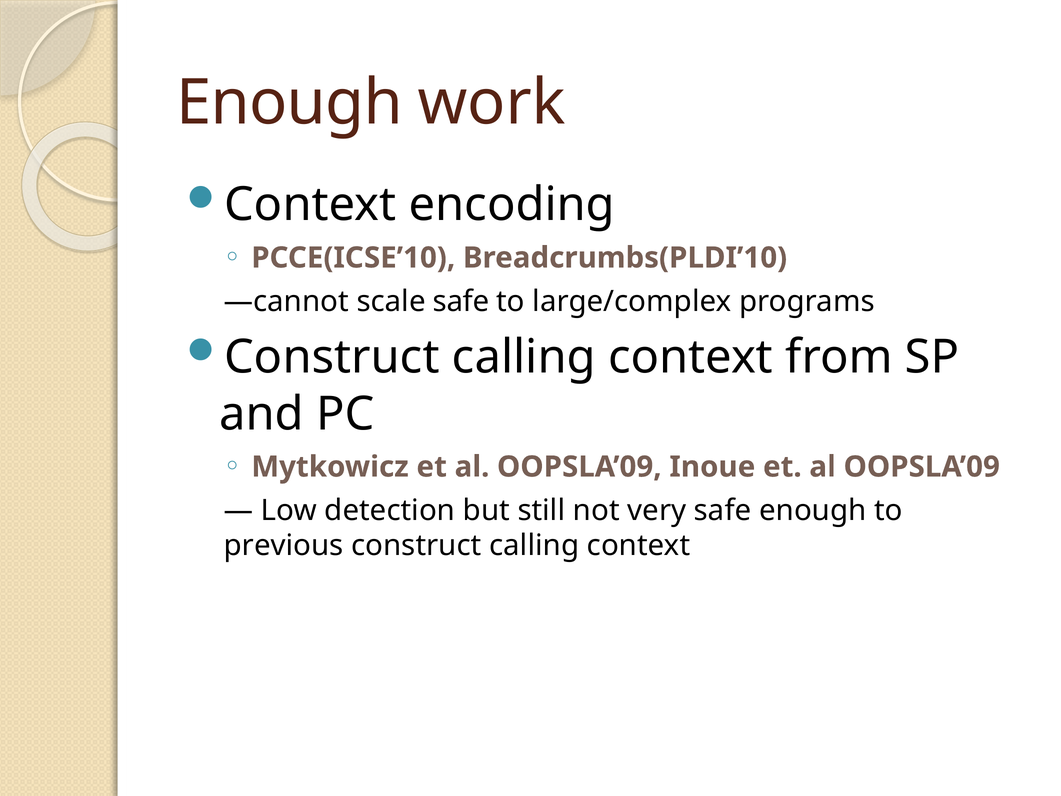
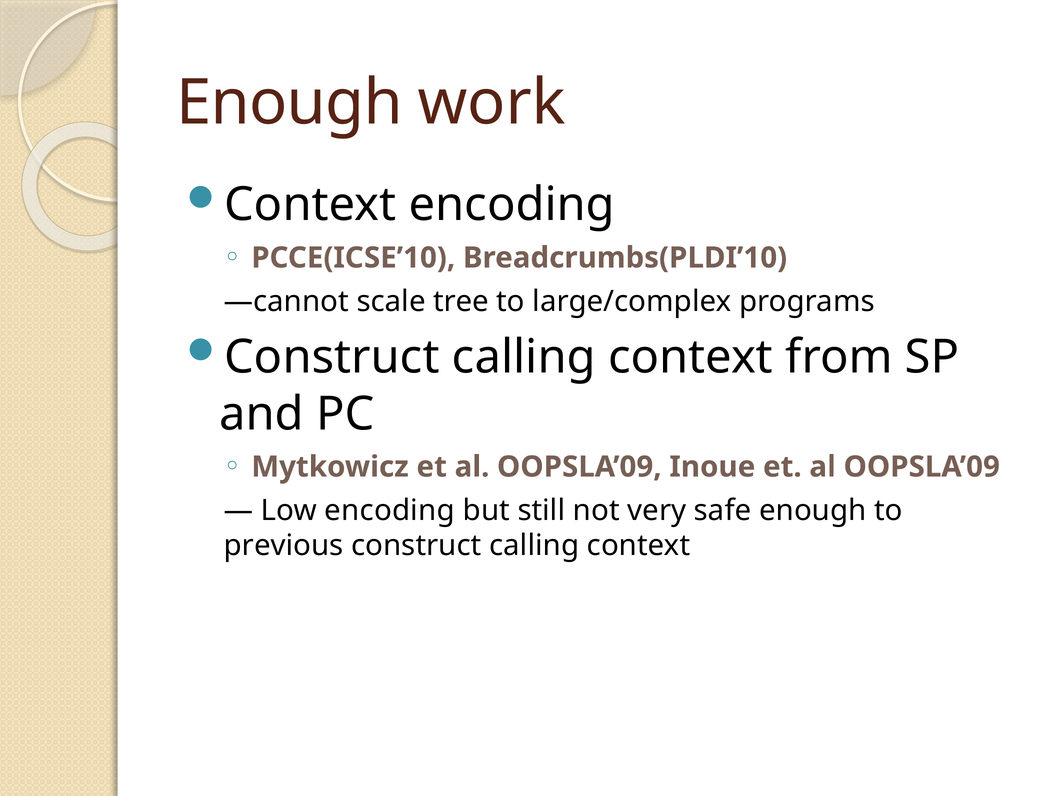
scale safe: safe -> tree (461, 301)
Low detection: detection -> encoding (390, 510)
